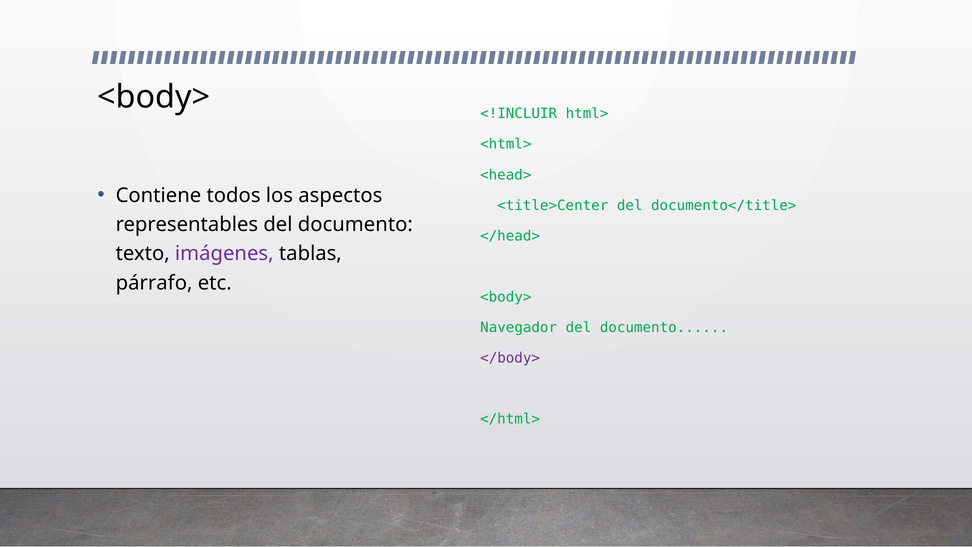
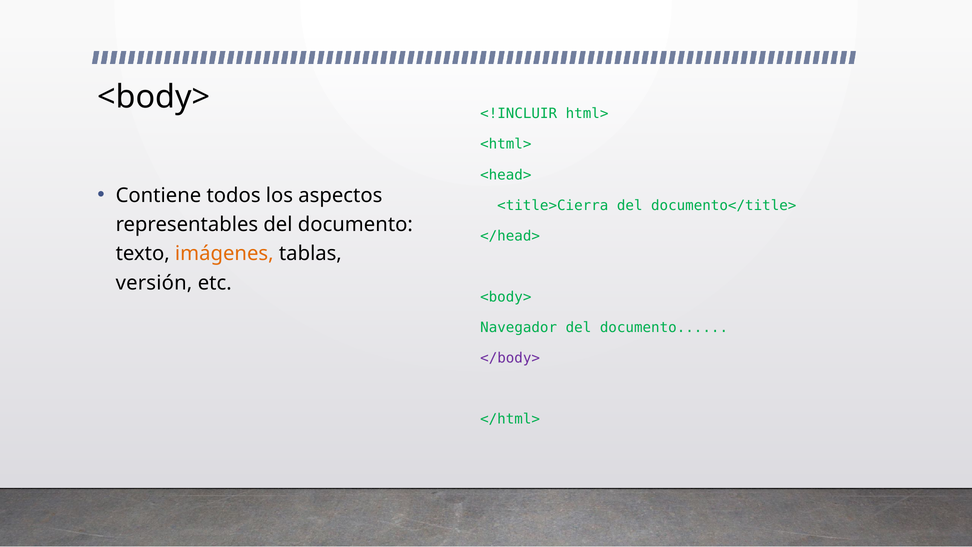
<title>Center: <title>Center -> <title>Cierra (553, 205)
imágenes colour: purple -> orange (224, 254)
párrafo: párrafo -> versión (154, 283)
